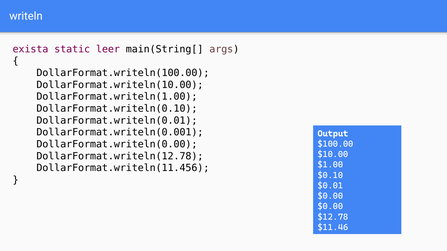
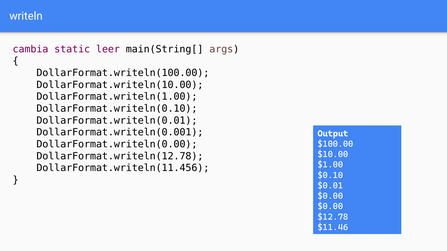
exista: exista -> cambia (30, 49)
